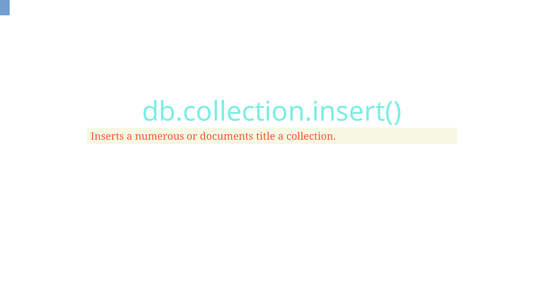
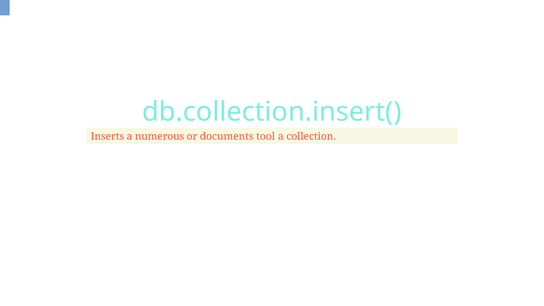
title: title -> tool (266, 137)
